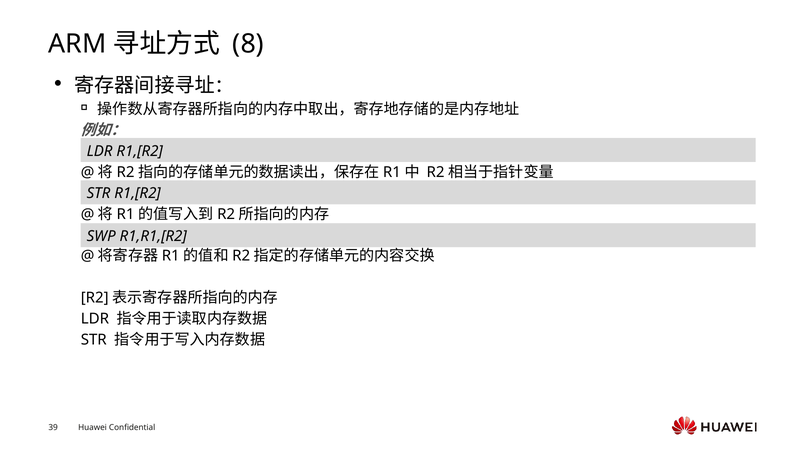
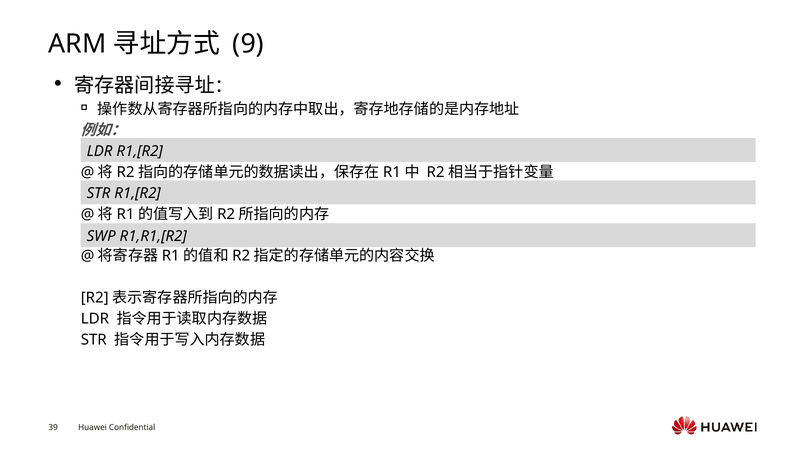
8: 8 -> 9 (248, 44)
